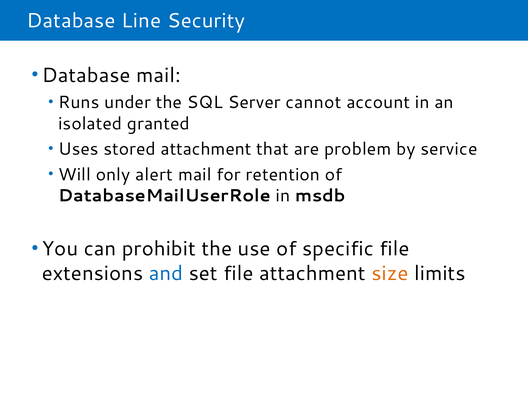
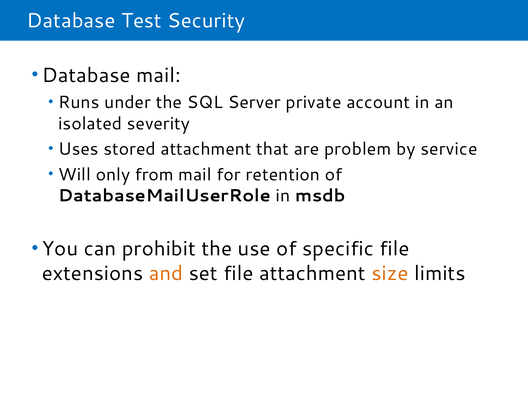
Line: Line -> Test (141, 21)
cannot: cannot -> private (313, 102)
granted: granted -> severity (158, 124)
alert: alert -> from (154, 175)
and colour: blue -> orange (166, 273)
